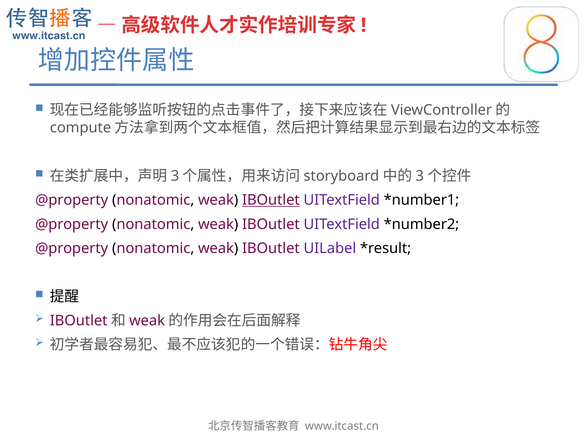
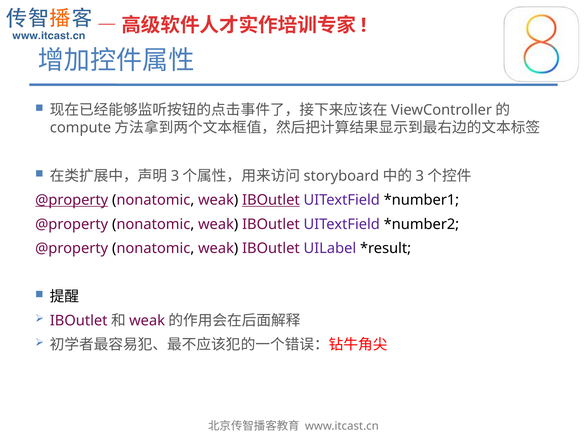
@property underline: none -> present (72, 200)
